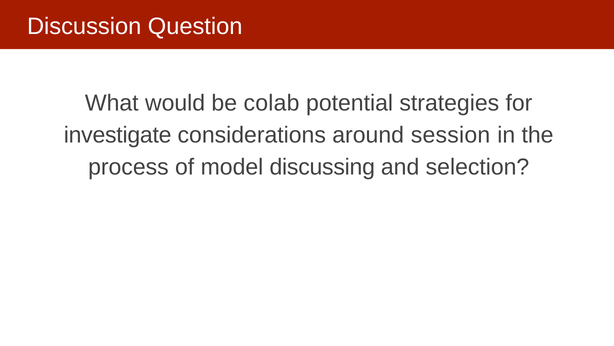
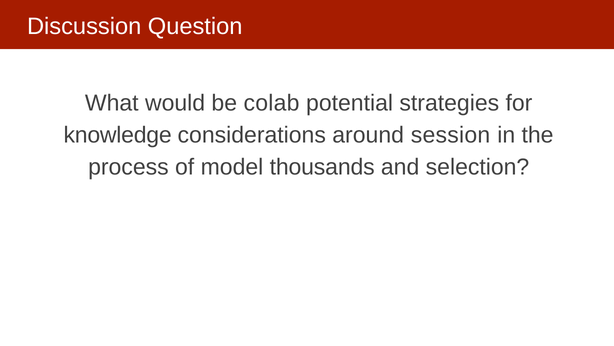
investigate: investigate -> knowledge (118, 135)
discussing: discussing -> thousands (322, 167)
